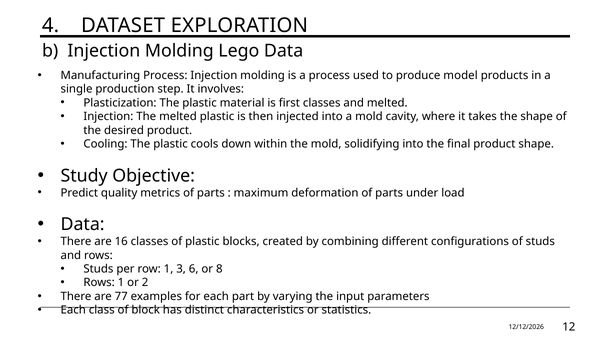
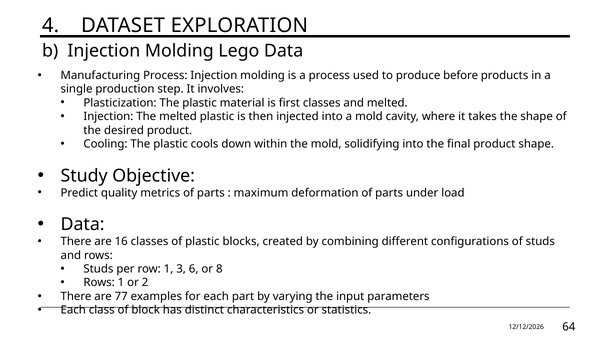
model: model -> before (461, 75)
12: 12 -> 64 (569, 327)
